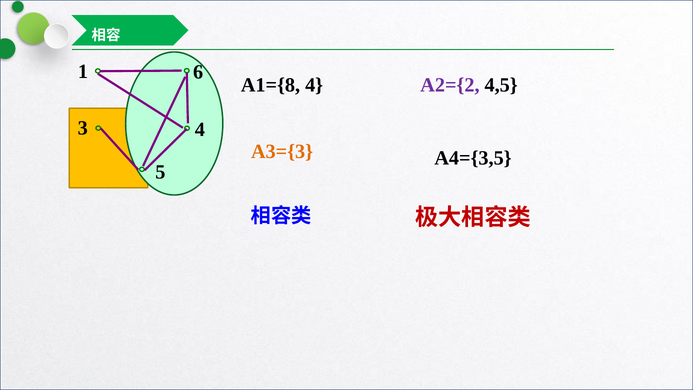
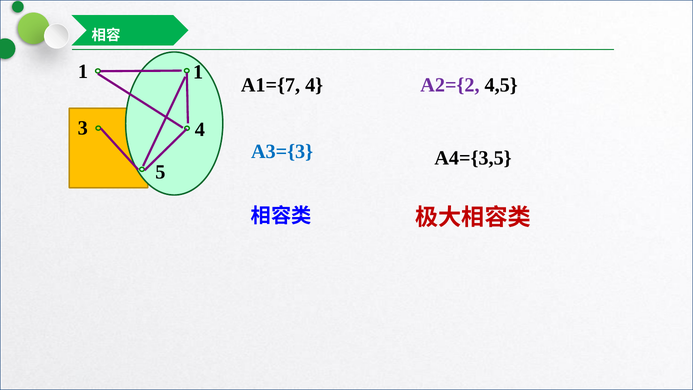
1 6: 6 -> 1 (198, 72)
A1={8: A1={8 -> A1={7 (271, 85)
A3={3 colour: orange -> blue (282, 151)
